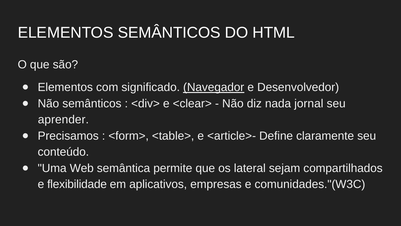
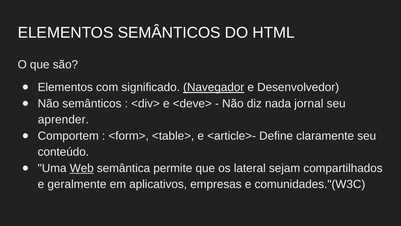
<clear>: <clear> -> <deve> (192, 103)
Precisamos: Precisamos -> Comportem (68, 136)
Web underline: none -> present (82, 168)
flexibilidade: flexibilidade -> geralmente (77, 184)
